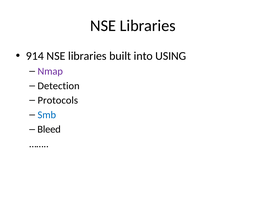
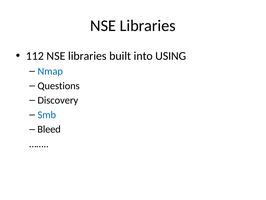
914: 914 -> 112 (35, 56)
Nmap colour: purple -> blue (50, 71)
Detection: Detection -> Questions (59, 86)
Protocols: Protocols -> Discovery (58, 100)
